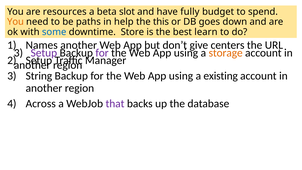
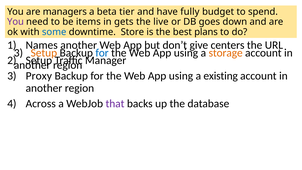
resources: resources -> managers (65, 12)
slot: slot -> tier (127, 12)
You colour: orange -> purple (16, 22)
paths: paths -> items (88, 22)
help: help -> gets (124, 22)
this: this -> live (161, 22)
learn: learn -> plans (206, 32)
Setup colour: purple -> orange (44, 53)
for colour: purple -> blue (102, 53)
String: String -> Proxy (39, 76)
